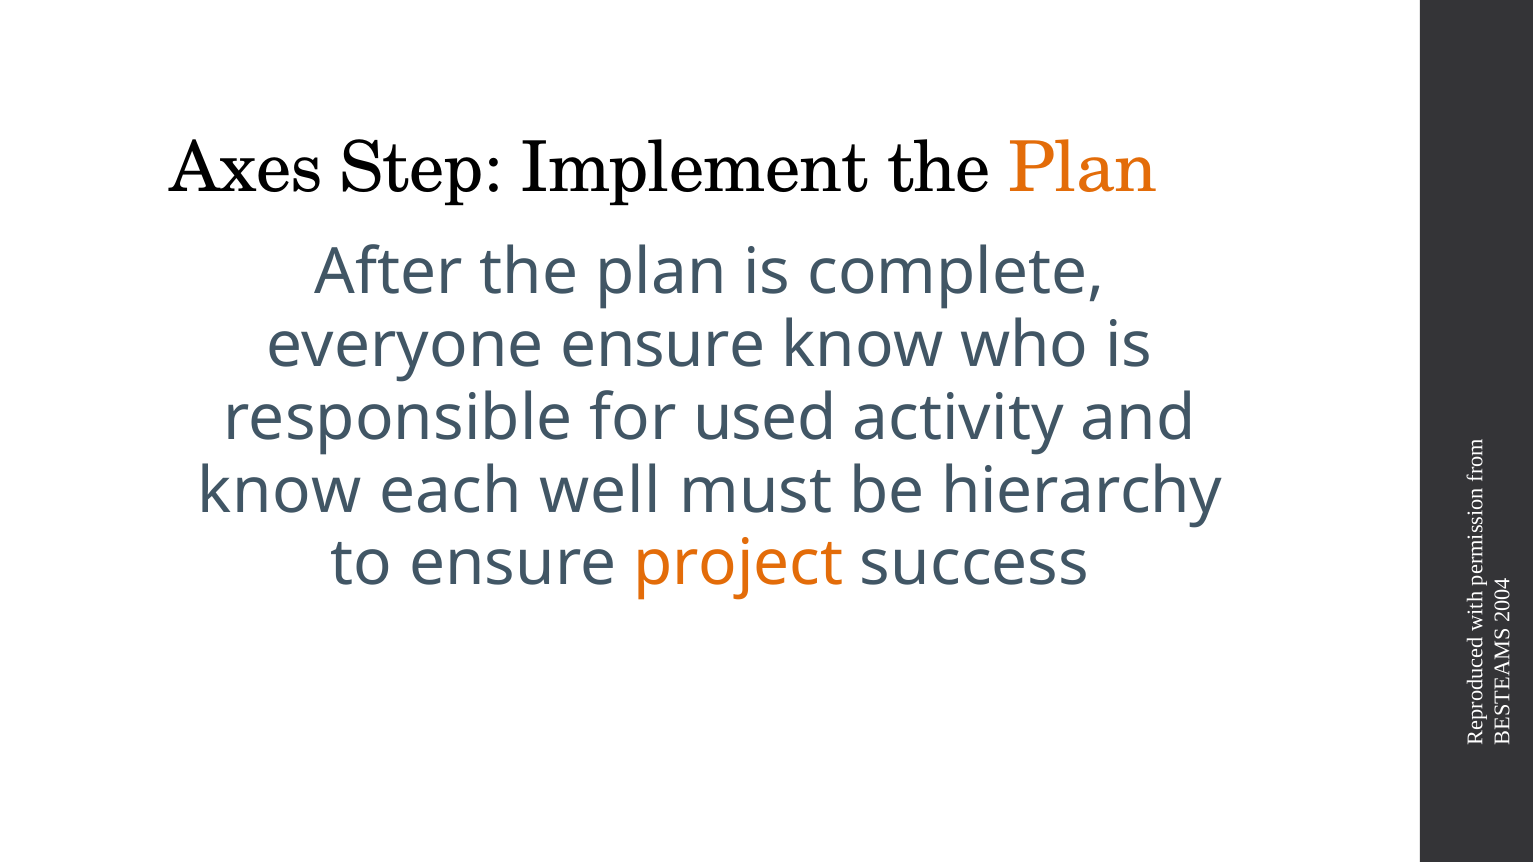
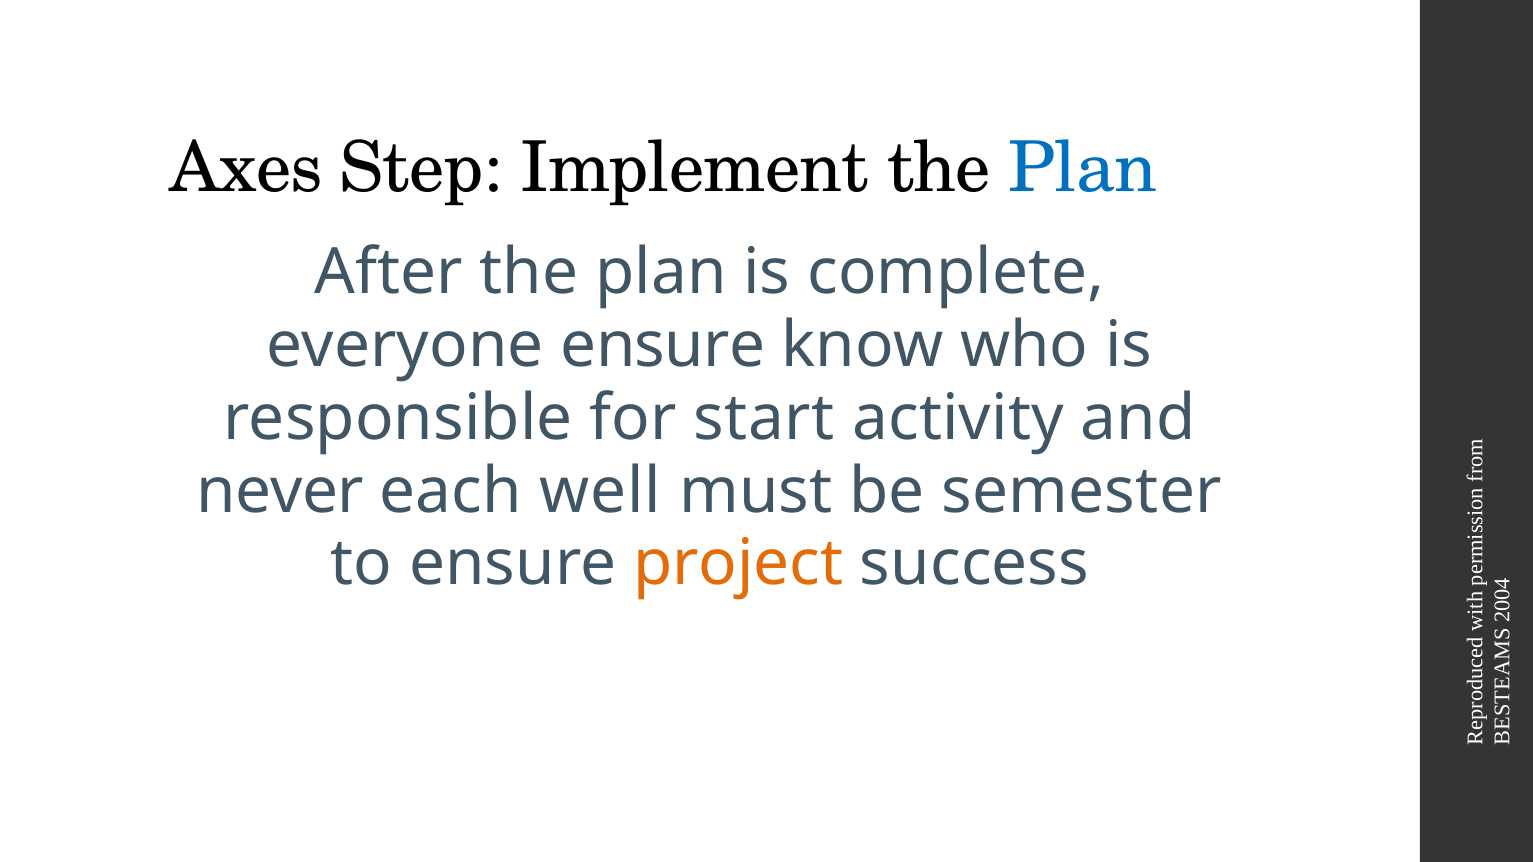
Plan colour: orange -> blue (1083, 169)
used: used -> start (764, 418)
know: know -> never (280, 491)
hierarchy: hierarchy -> semester (1082, 491)
